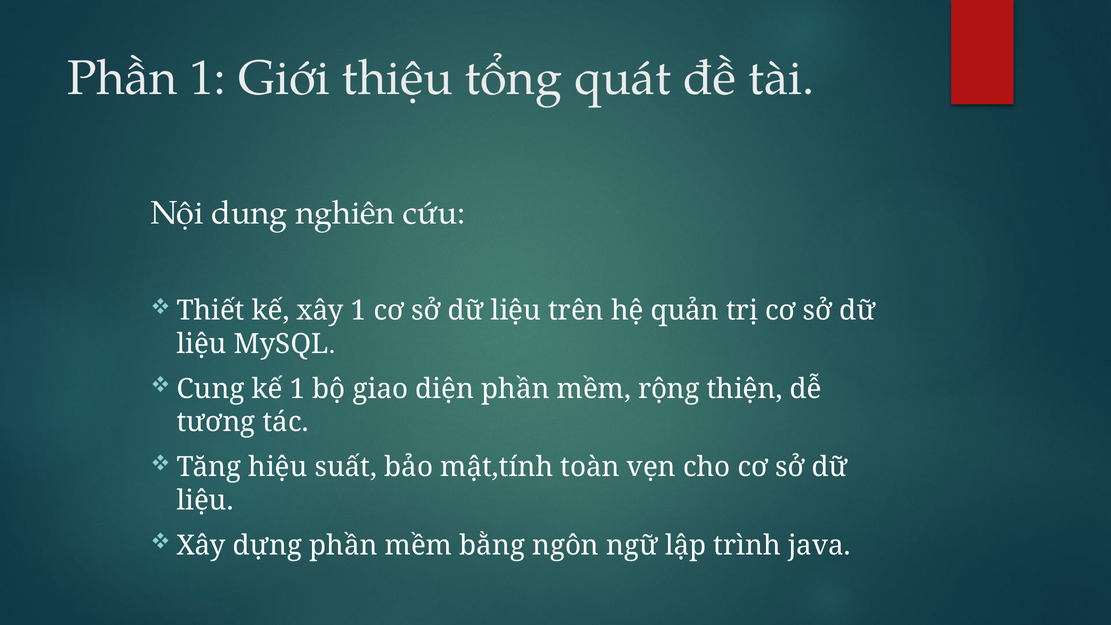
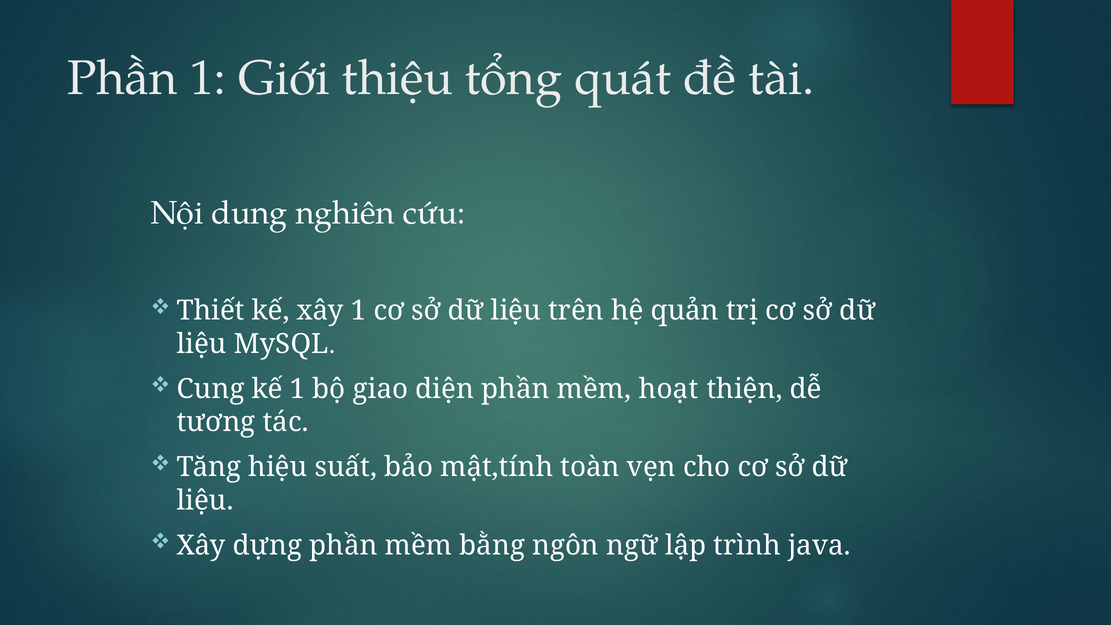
rộng: rộng -> hoạt (669, 389)
